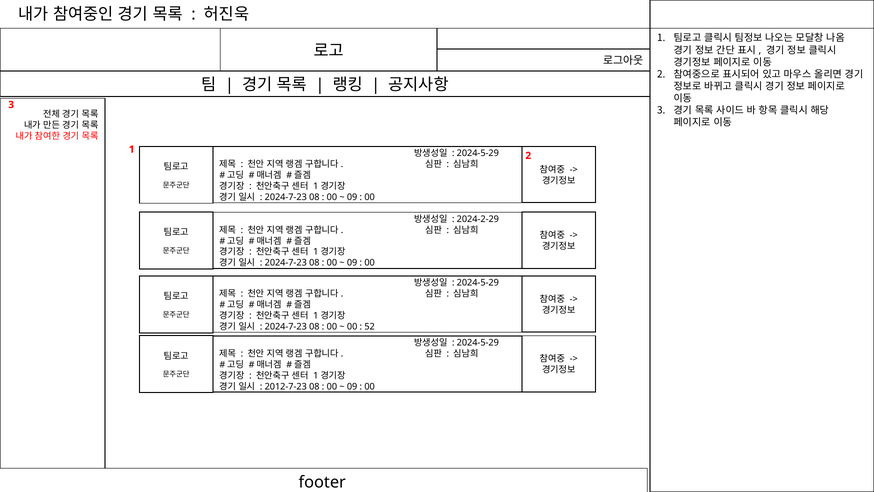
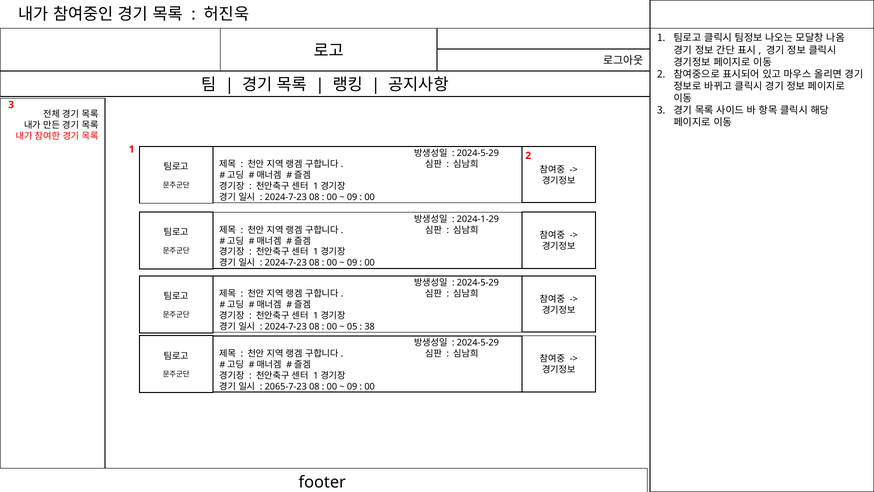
2024-2-29: 2024-2-29 -> 2024-1-29 (478, 219)
00: 00 -> 05 (352, 326)
52: 52 -> 38 (370, 326)
2012-7-23: 2012-7-23 -> 2065-7-23 (286, 386)
